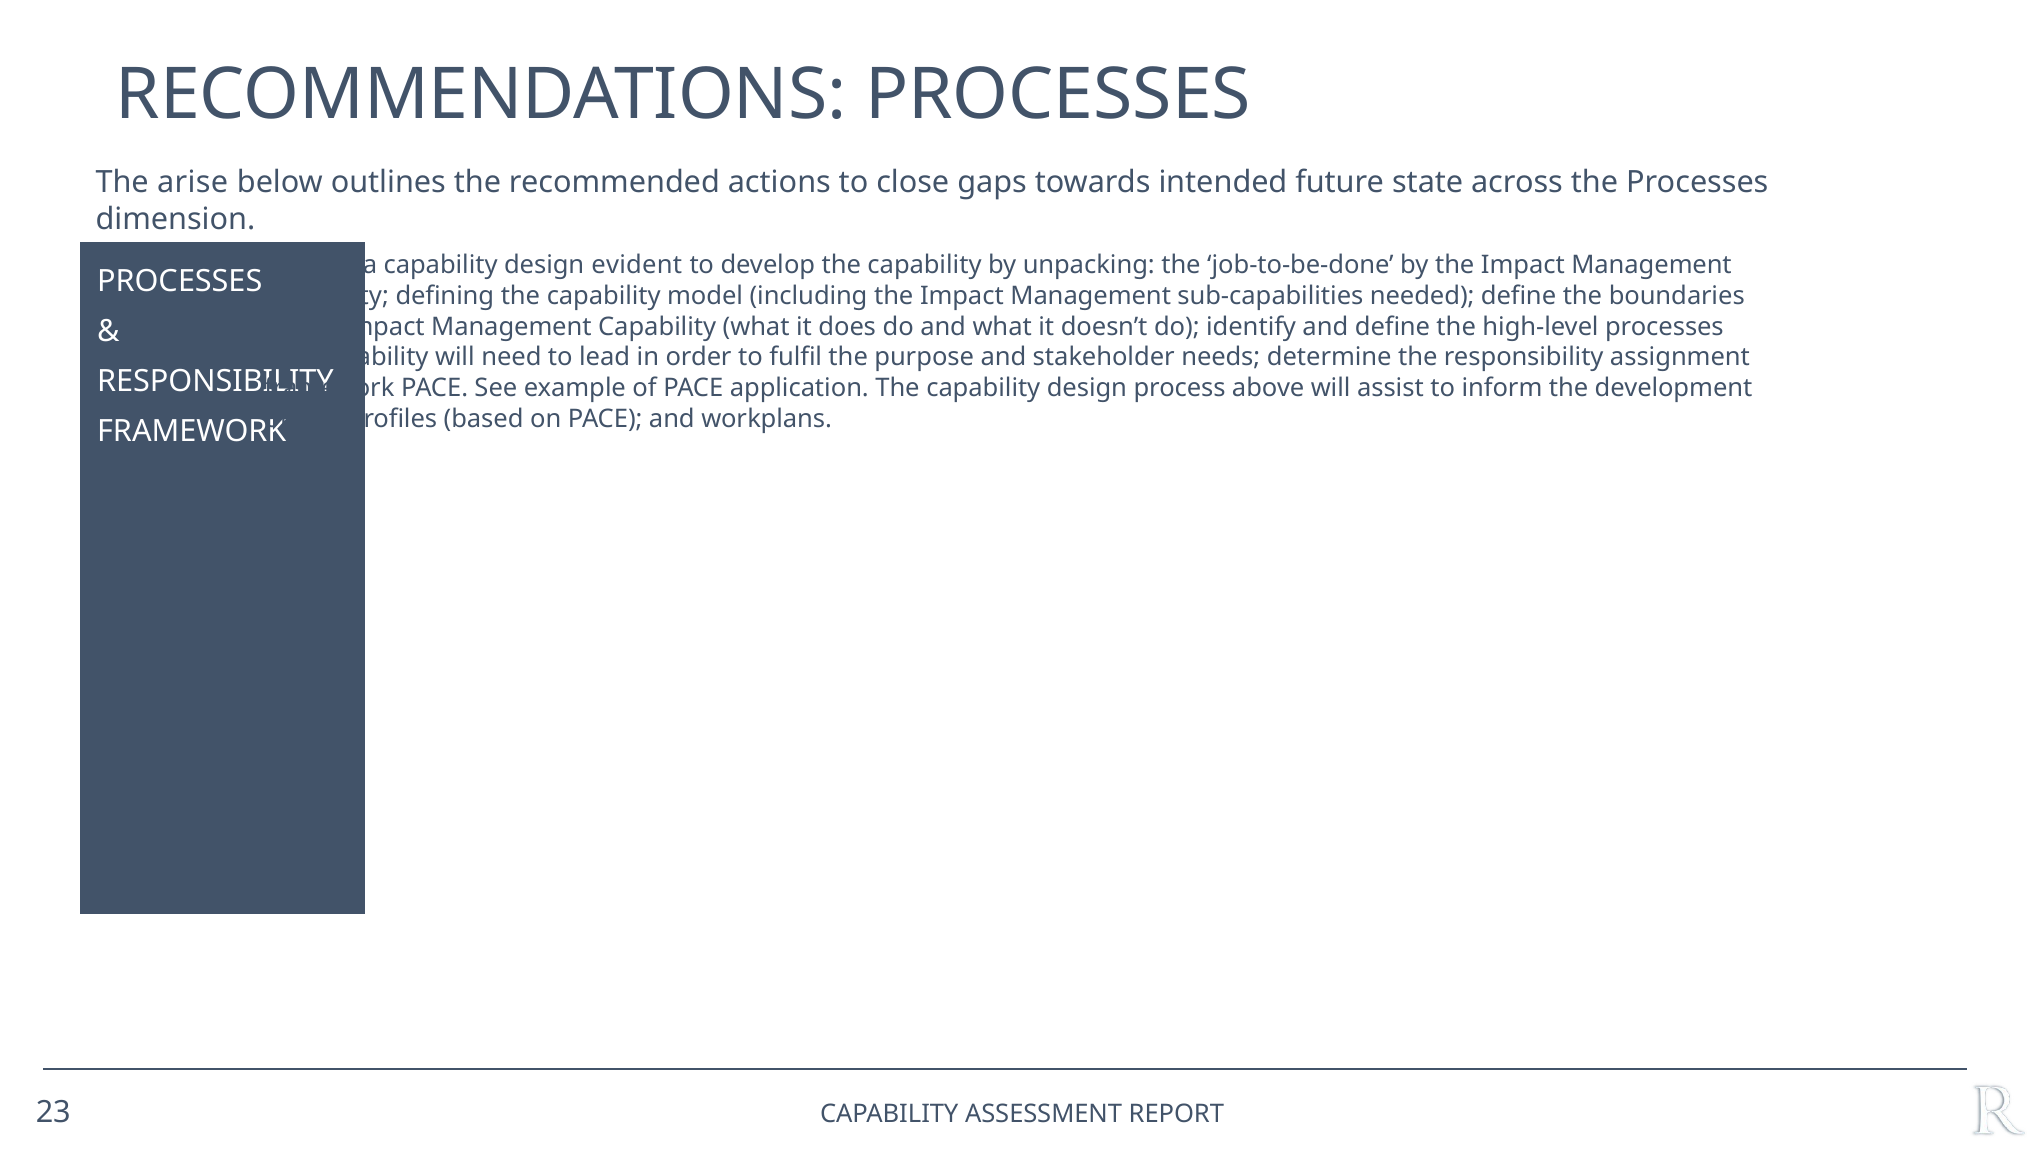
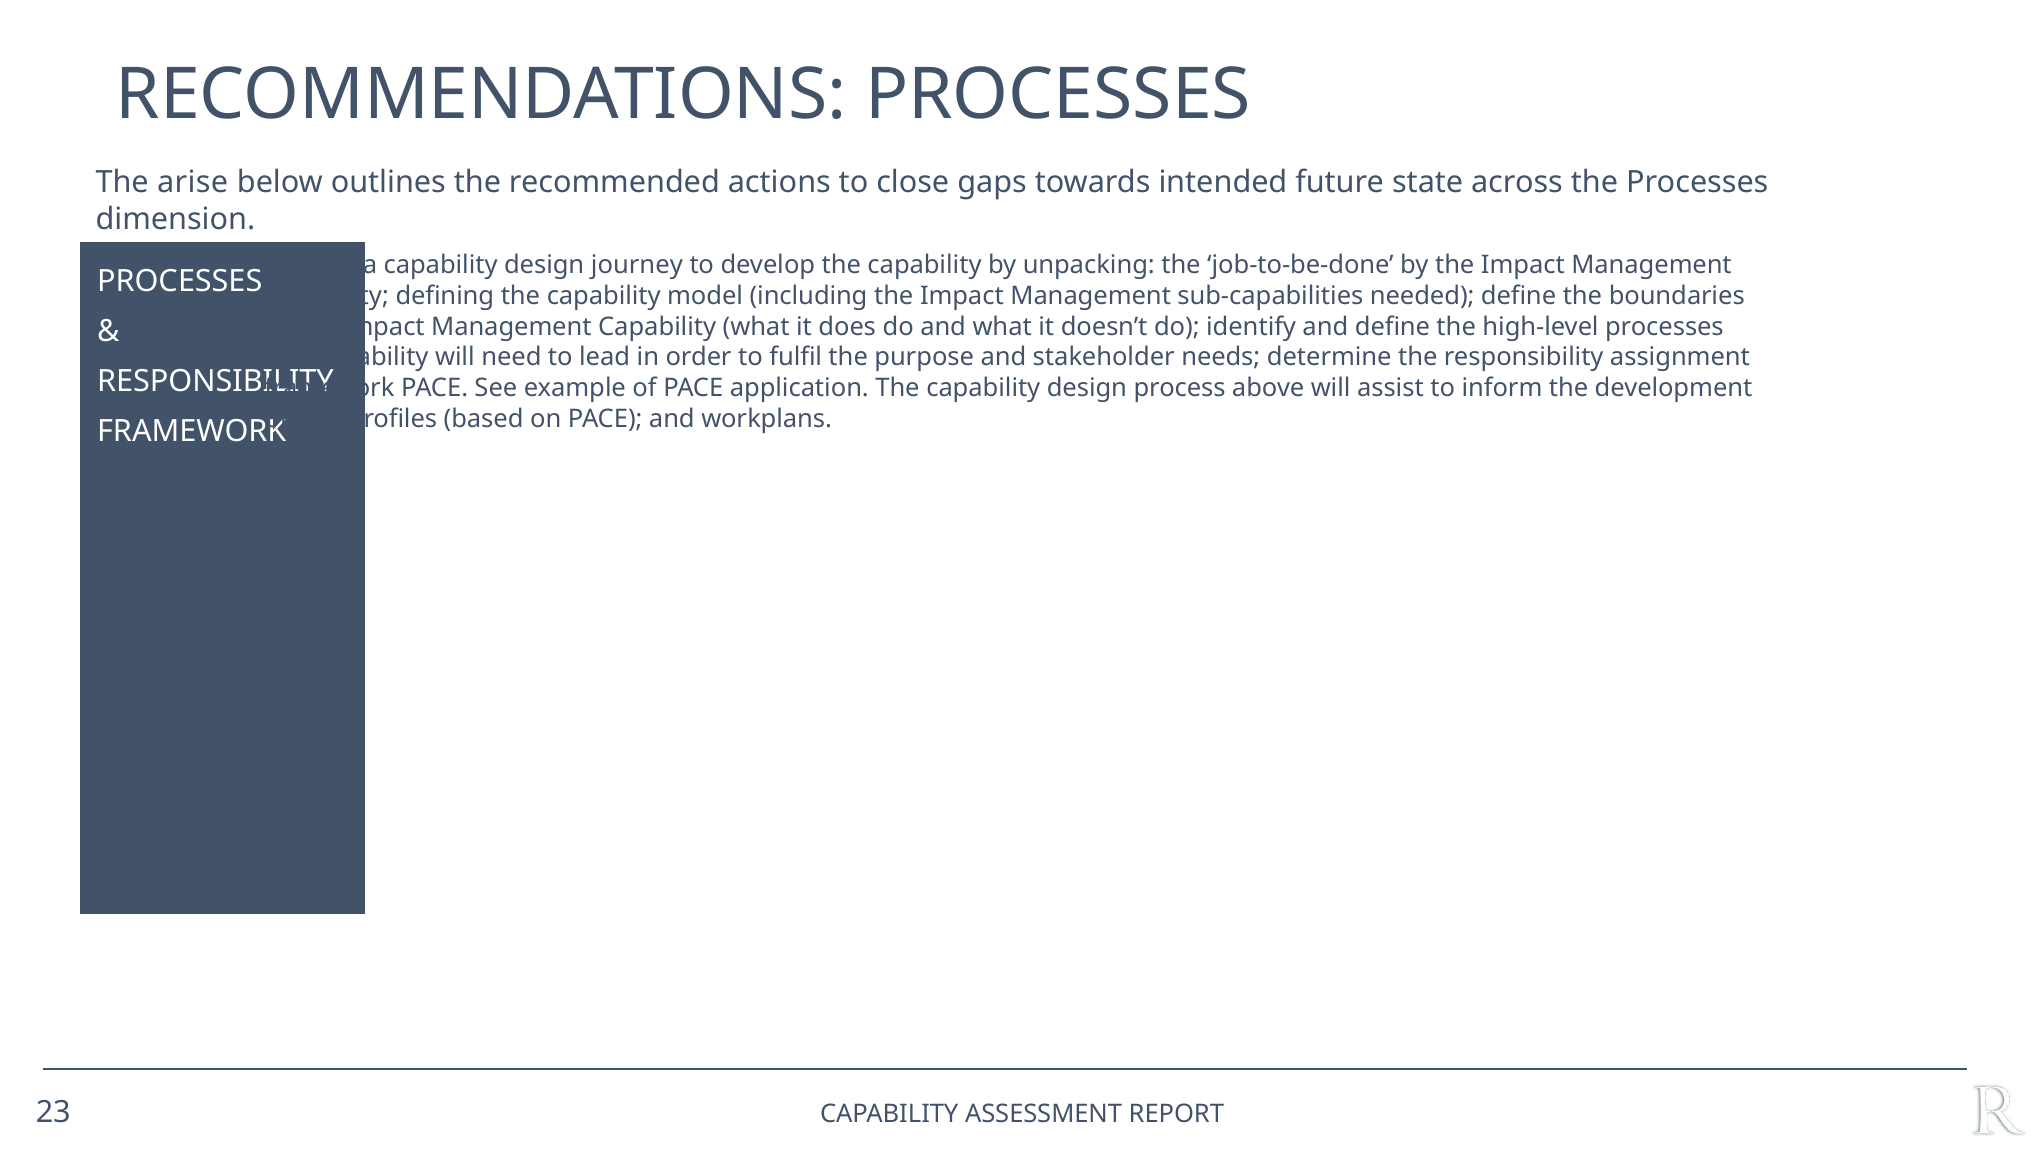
evident: evident -> journey (637, 265)
